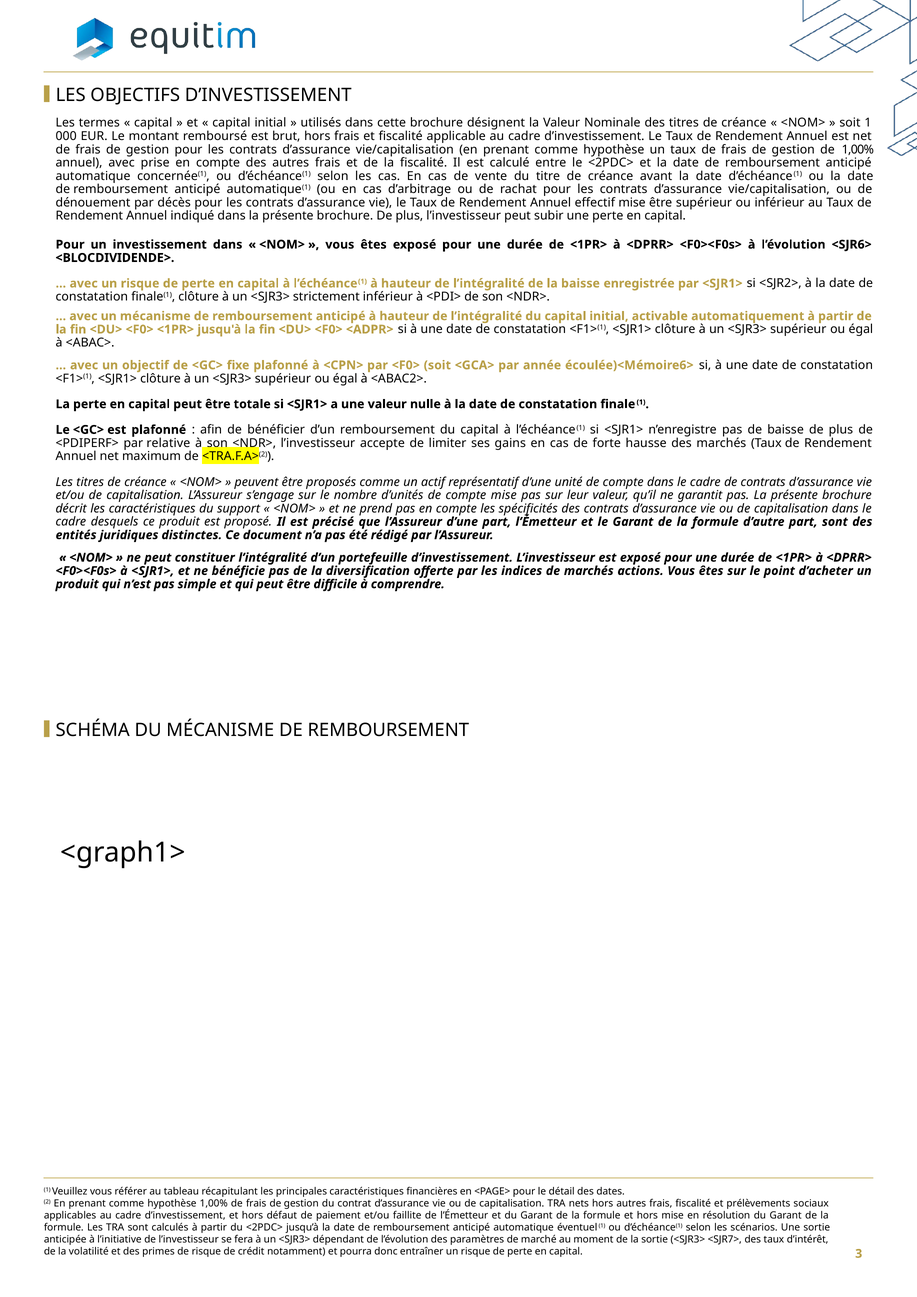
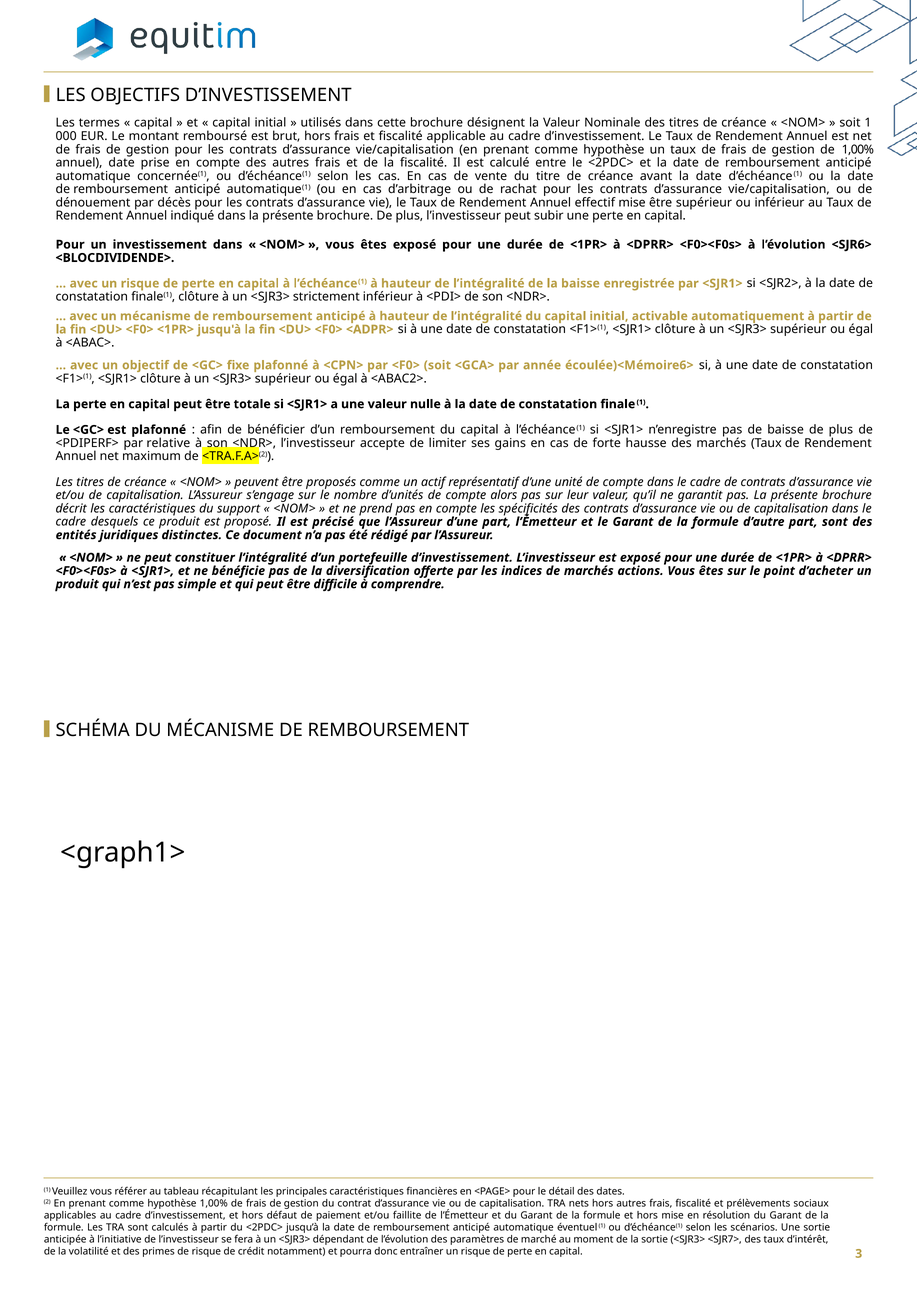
annuel avec: avec -> date (122, 163)
compte mise: mise -> alors (504, 495)
